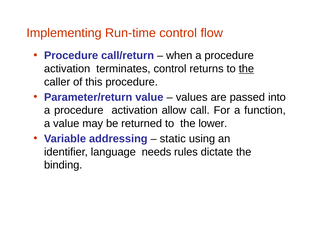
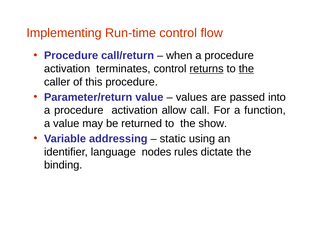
returns underline: none -> present (207, 69)
lower: lower -> show (213, 124)
needs: needs -> nodes (157, 152)
